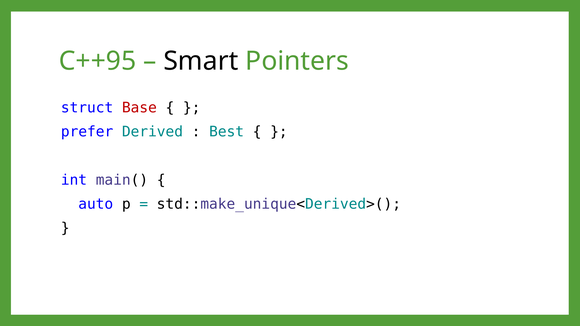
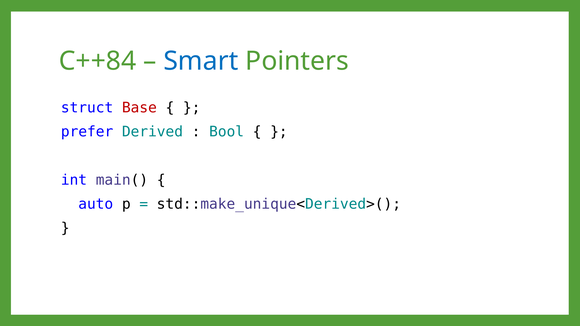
C++95: C++95 -> C++84 (98, 61)
Smart colour: black -> blue (201, 61)
Best: Best -> Bool (227, 132)
